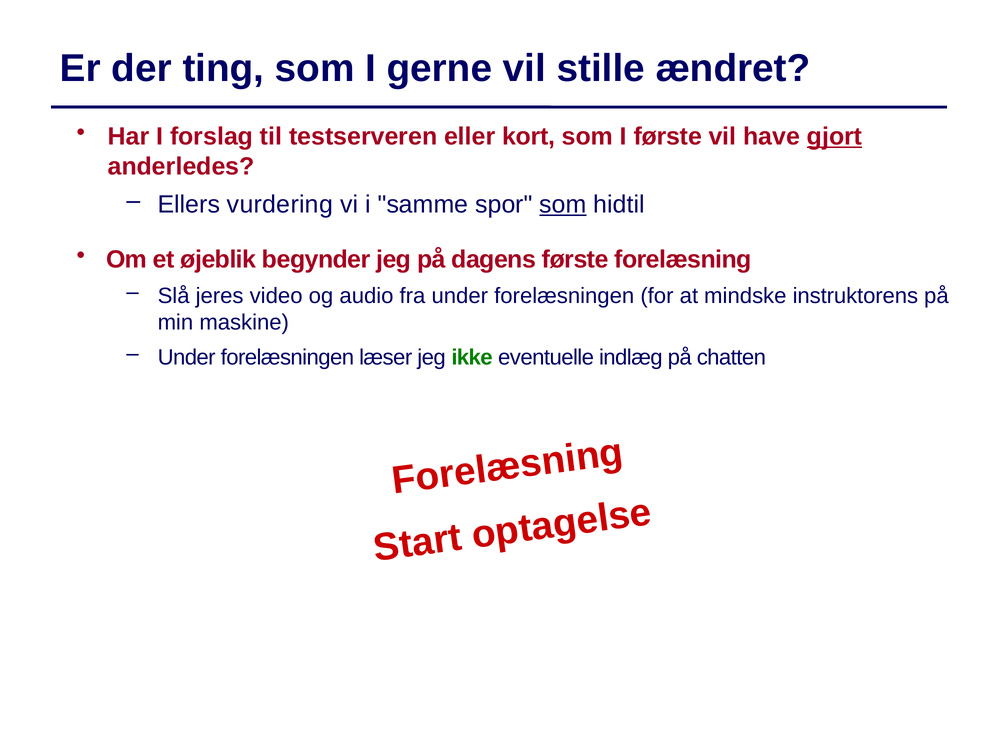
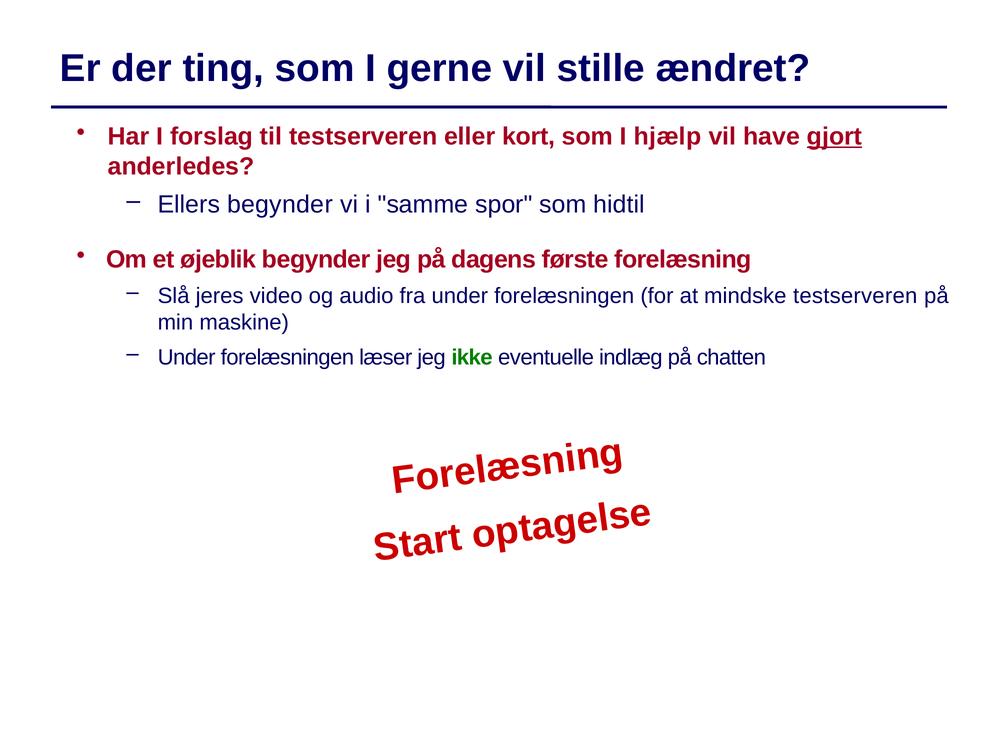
I første: første -> hjælp (668, 137)
Ellers vurdering: vurdering -> begynder (280, 205)
som underline: present -> none (563, 205)
mindske instruktorens: instruktorens -> testserveren (855, 296)
